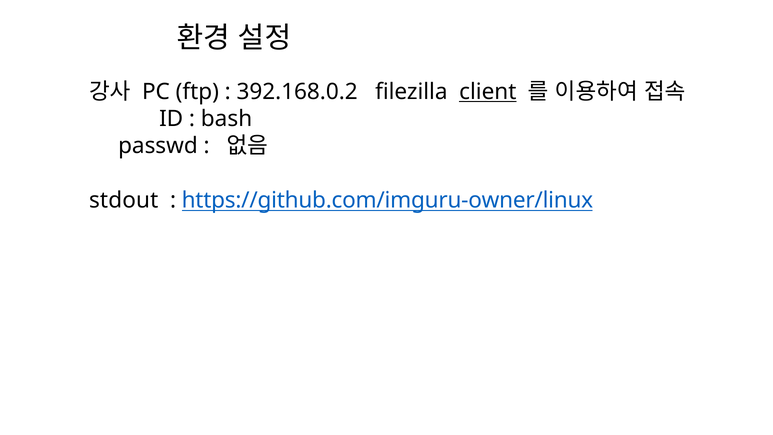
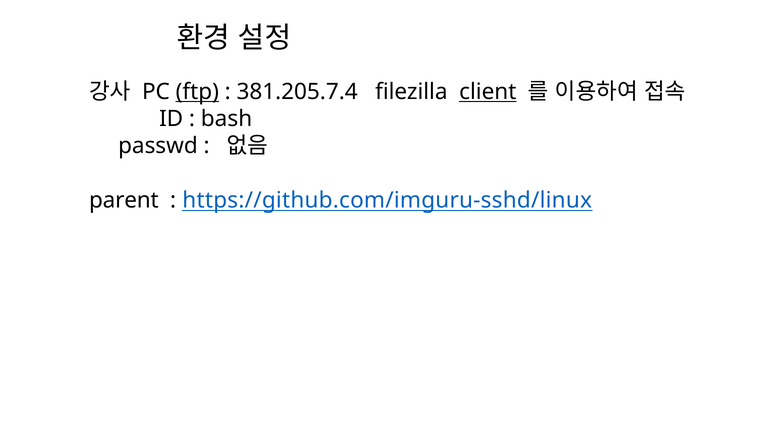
ftp underline: none -> present (197, 92)
392.168.0.2: 392.168.0.2 -> 381.205.7.4 (297, 92)
stdout: stdout -> parent (124, 200)
https://github.com/imguru-owner/linux: https://github.com/imguru-owner/linux -> https://github.com/imguru-sshd/linux (387, 200)
